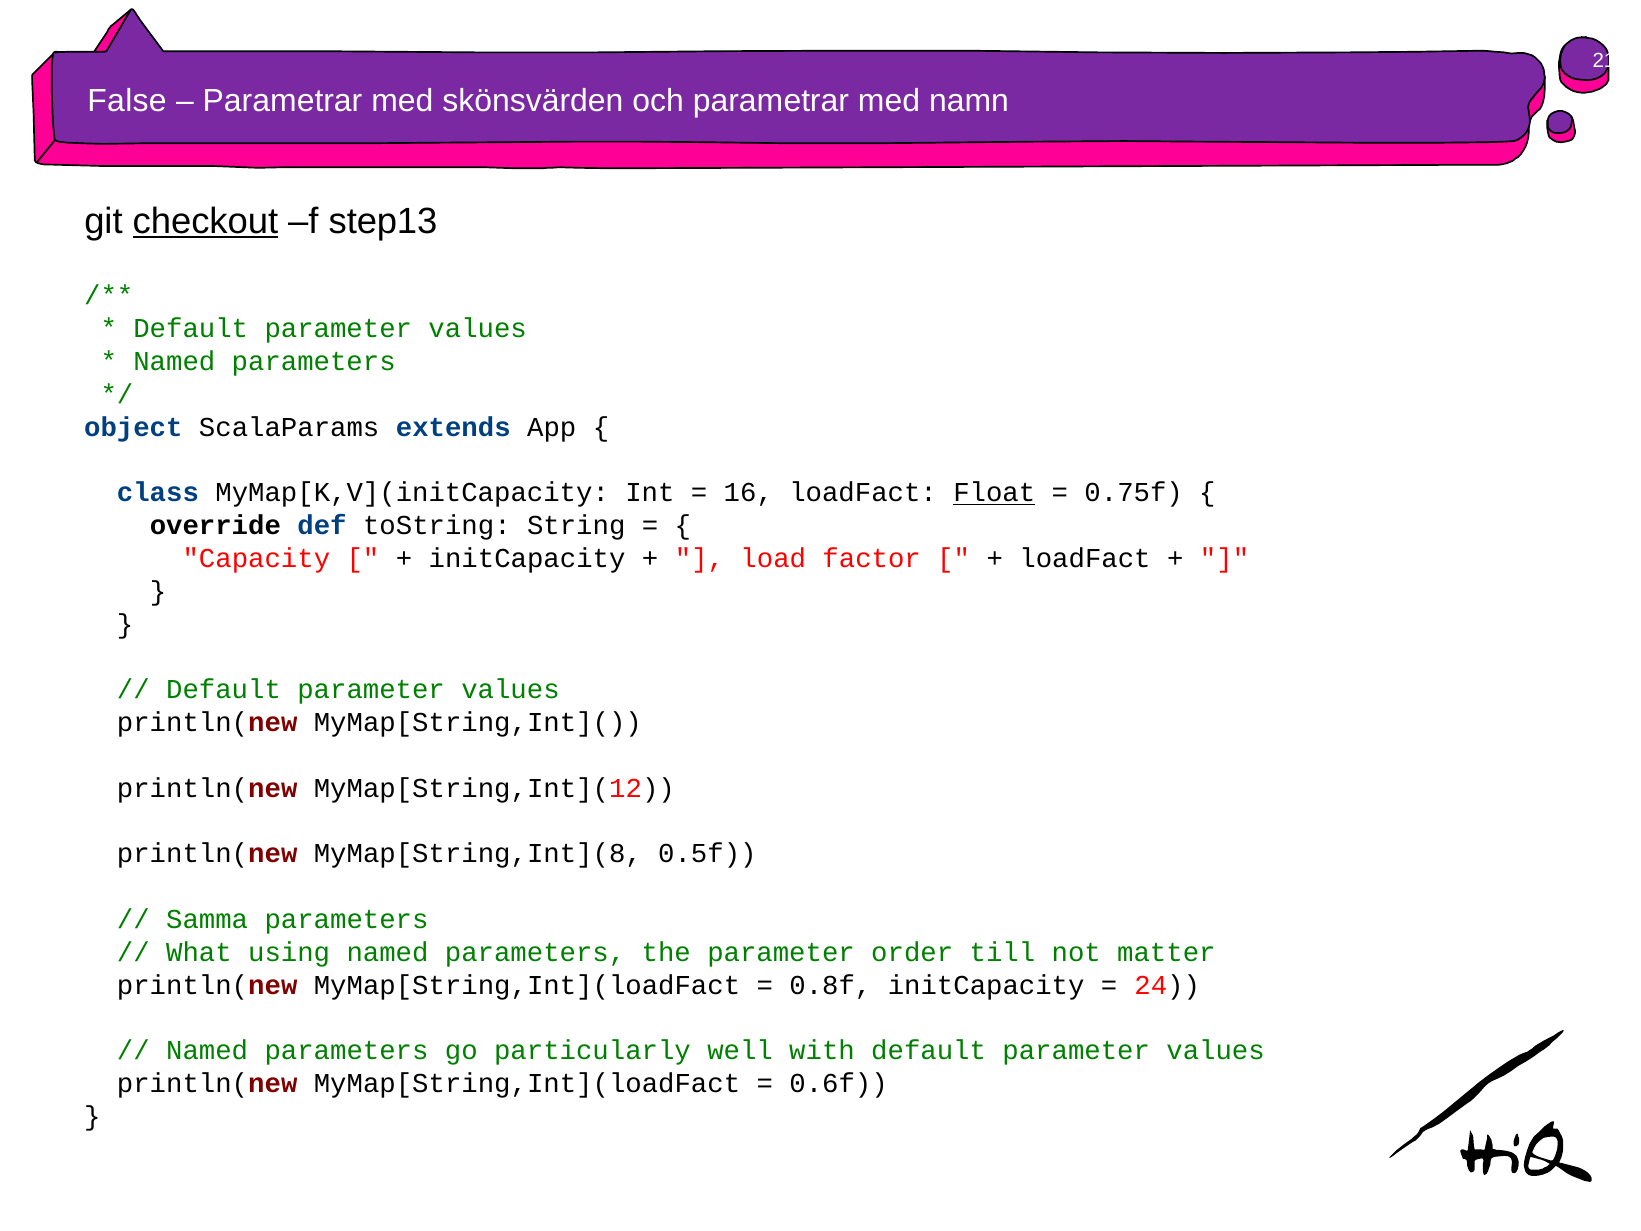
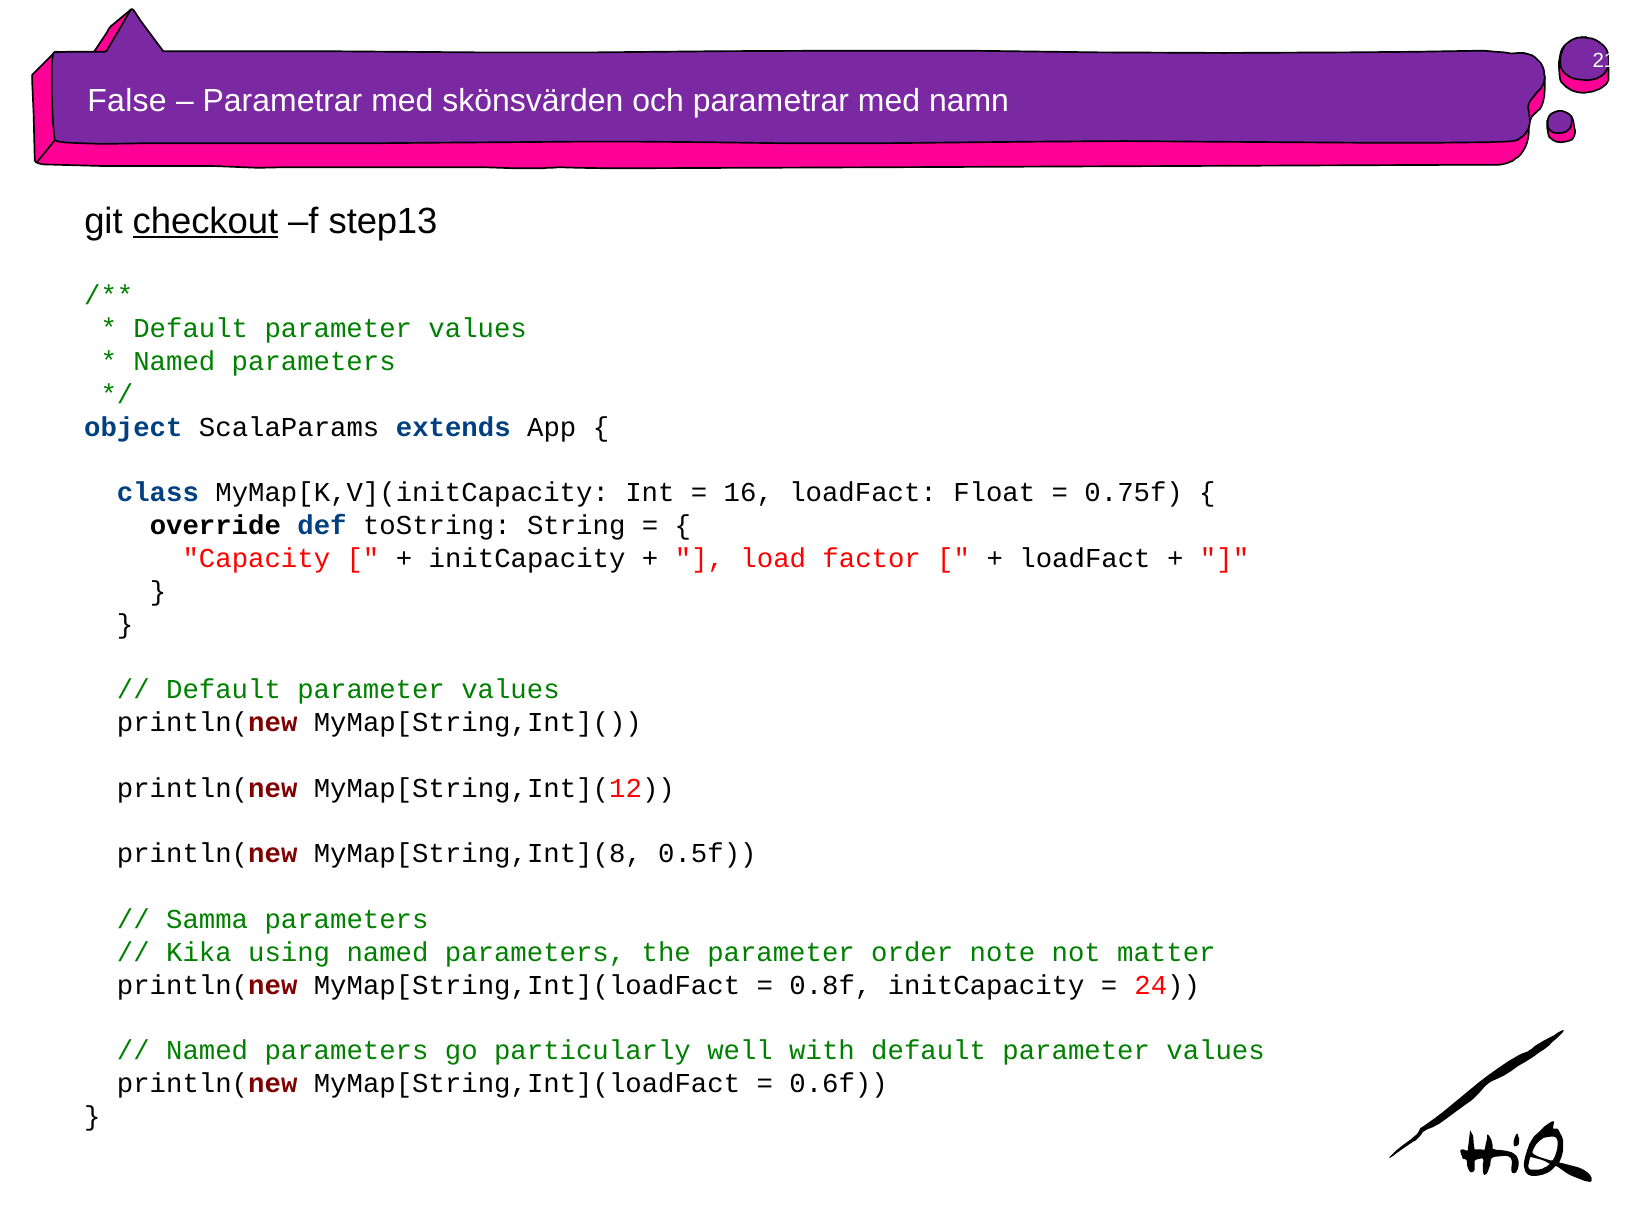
Float underline: present -> none (994, 493)
What: What -> Kika (199, 952)
till: till -> note (1002, 952)
